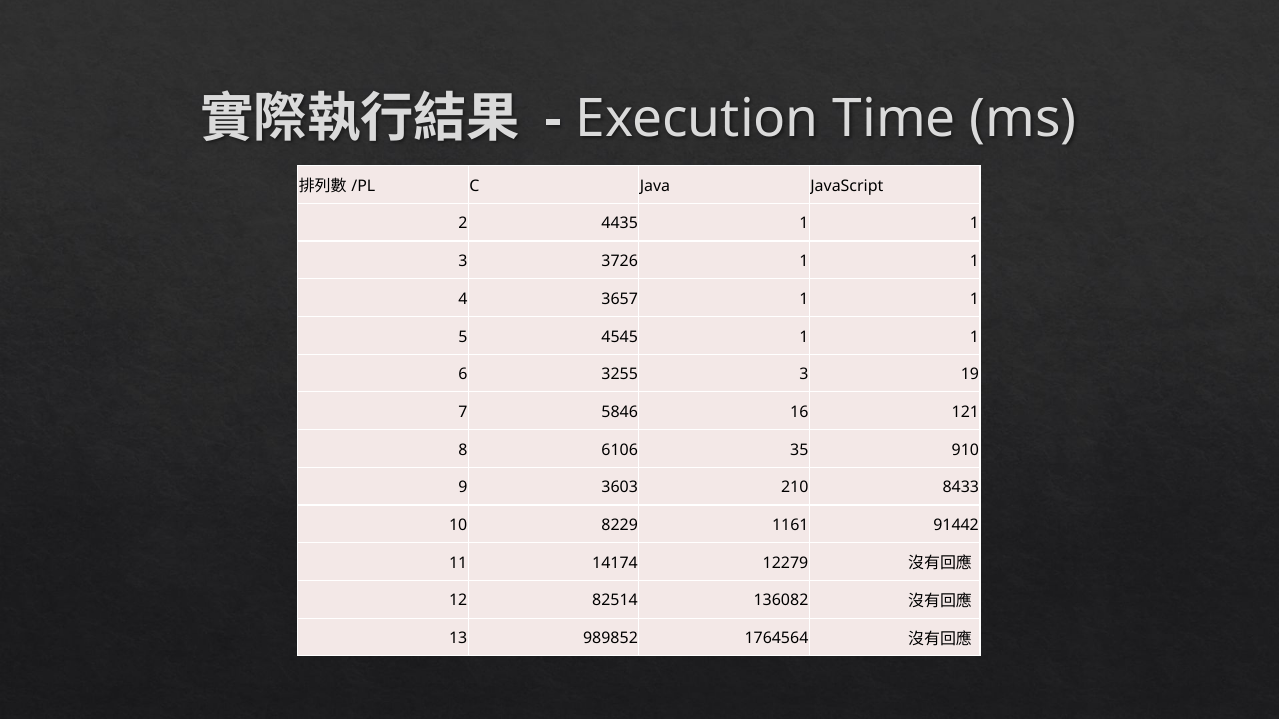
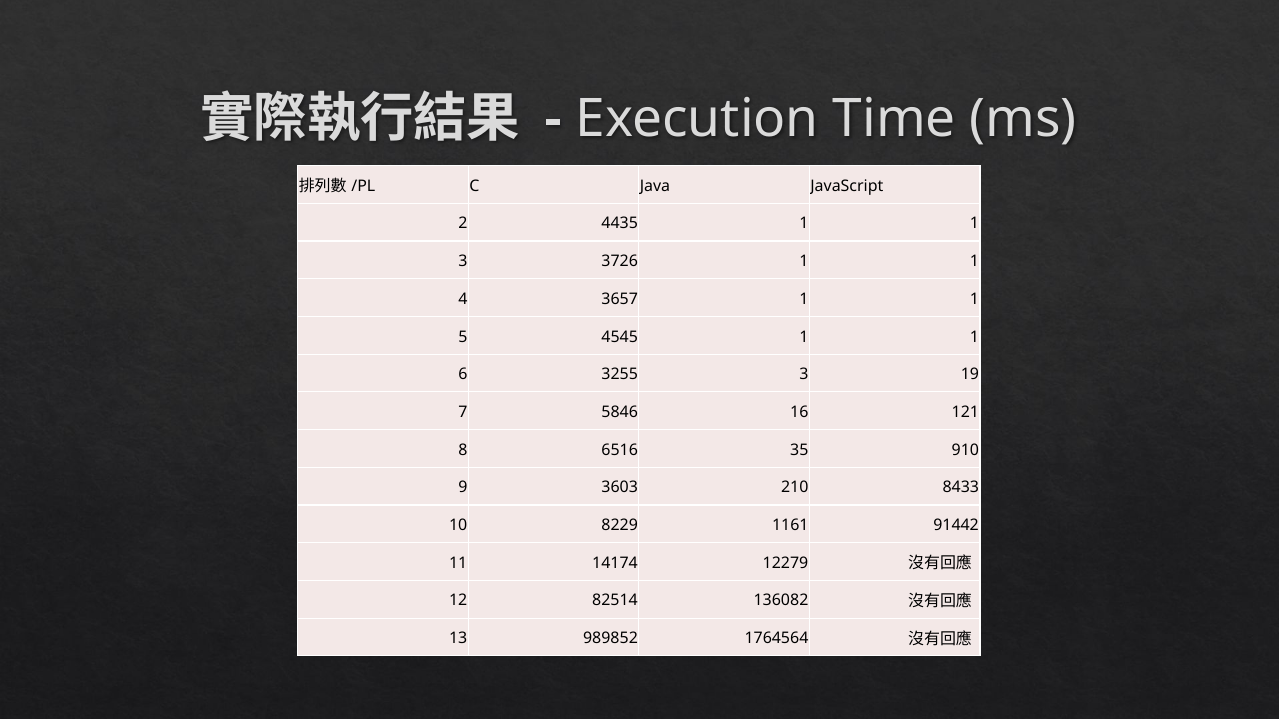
6106: 6106 -> 6516 (620, 450)
